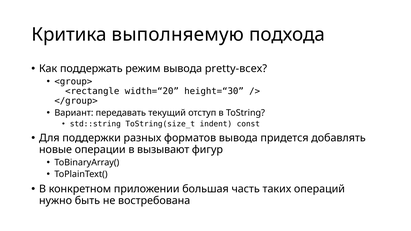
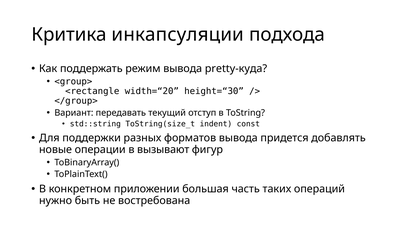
выполняемую: выполняемую -> инкапсуляции (178, 35)
pretty-всех: pretty-всех -> pretty-куда (236, 69)
